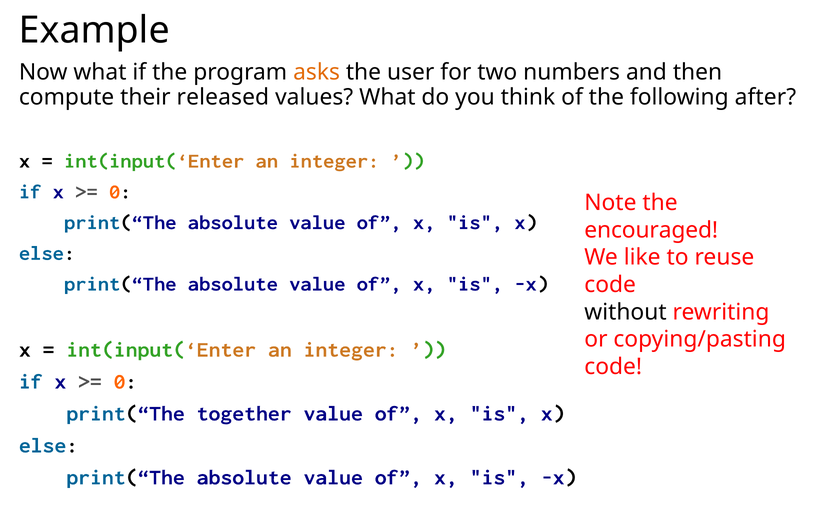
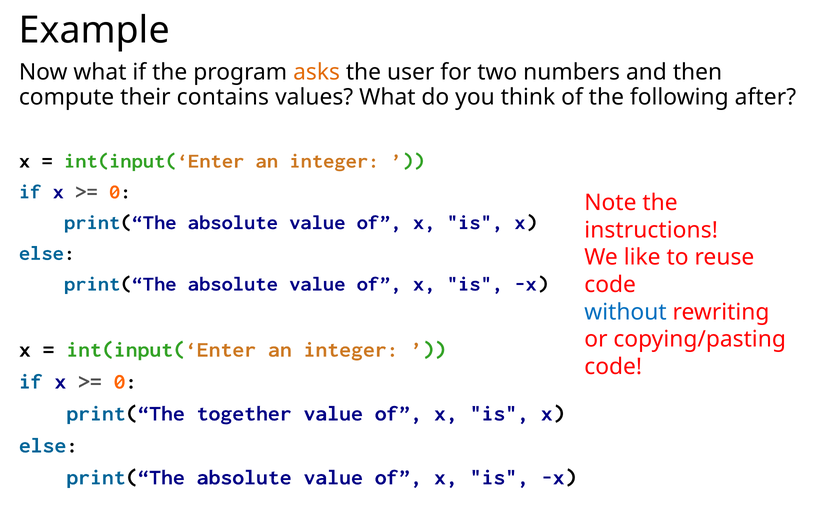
released: released -> contains (223, 97)
encouraged: encouraged -> instructions (651, 230)
without colour: black -> blue (625, 312)
